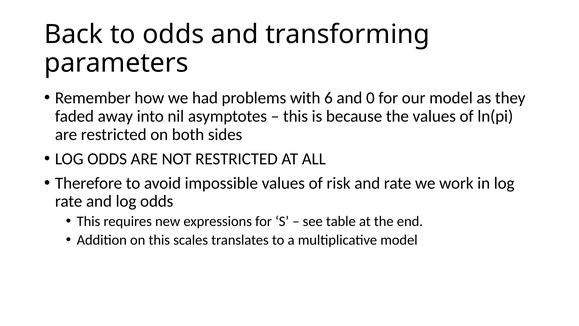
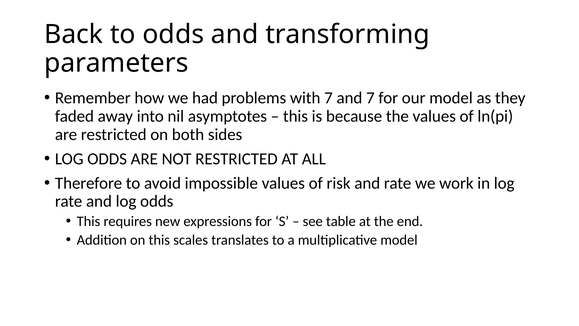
with 6: 6 -> 7 (328, 98)
and 0: 0 -> 7 (370, 98)
